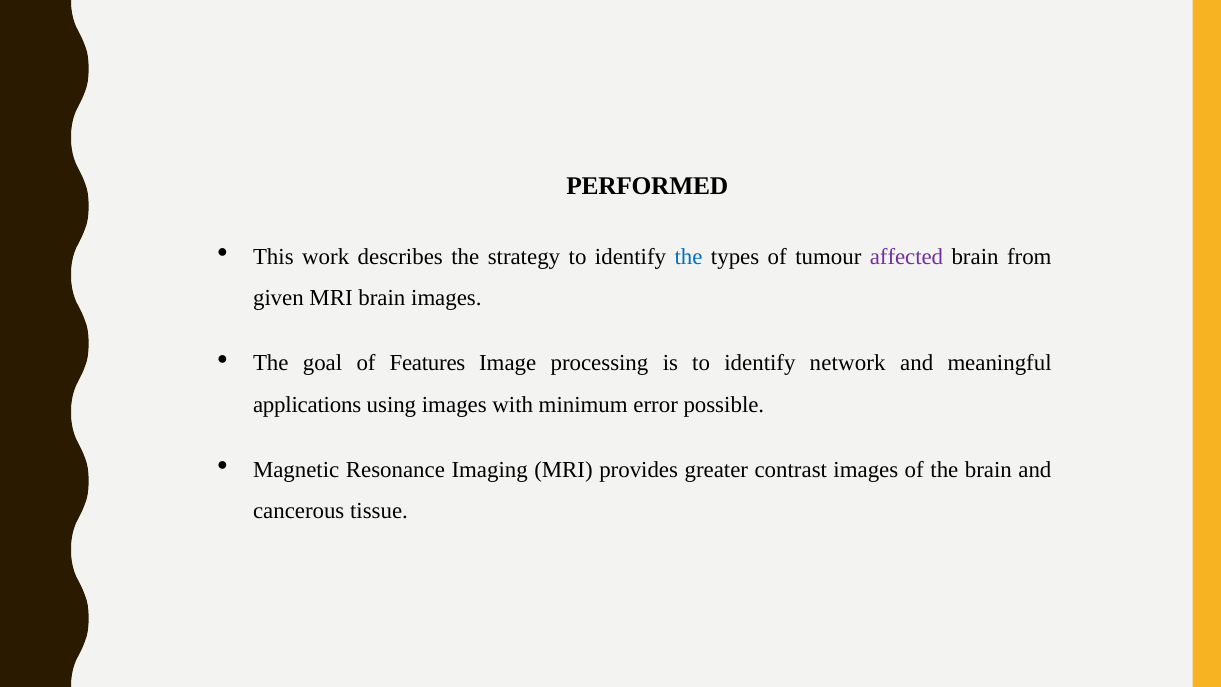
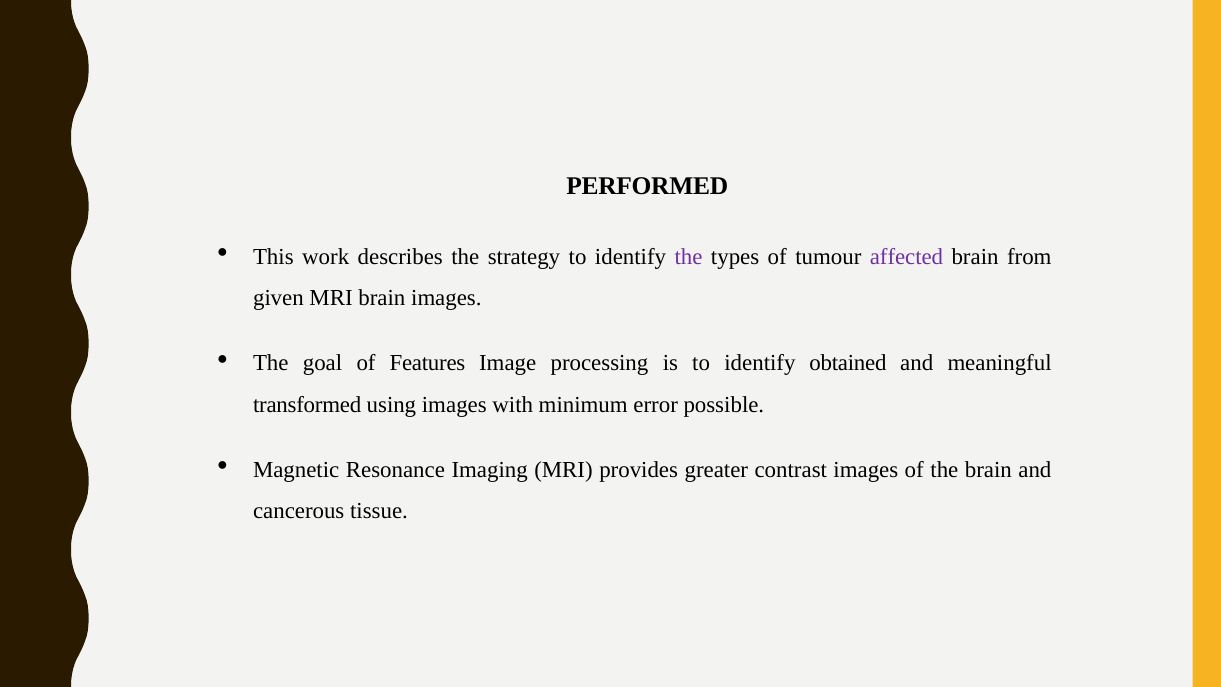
the colour: blue -> purple (688, 257)
network: network -> obtained (848, 363)
applications: applications -> transformed (307, 404)
